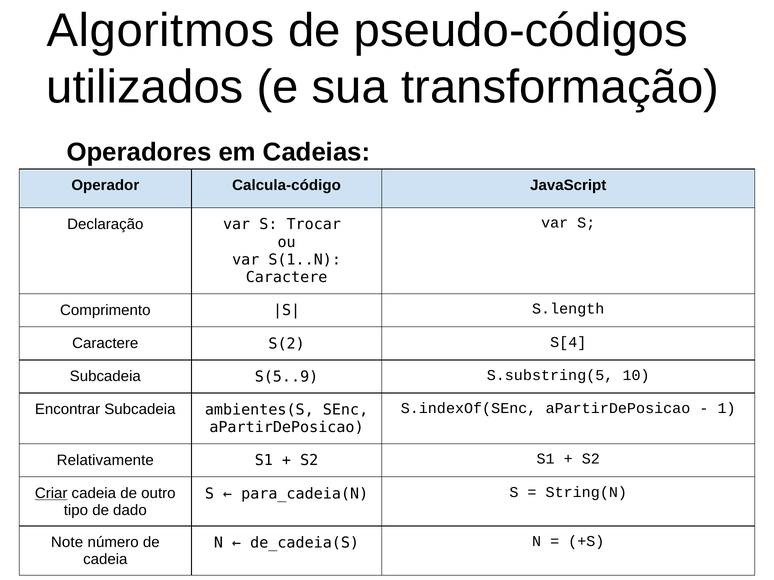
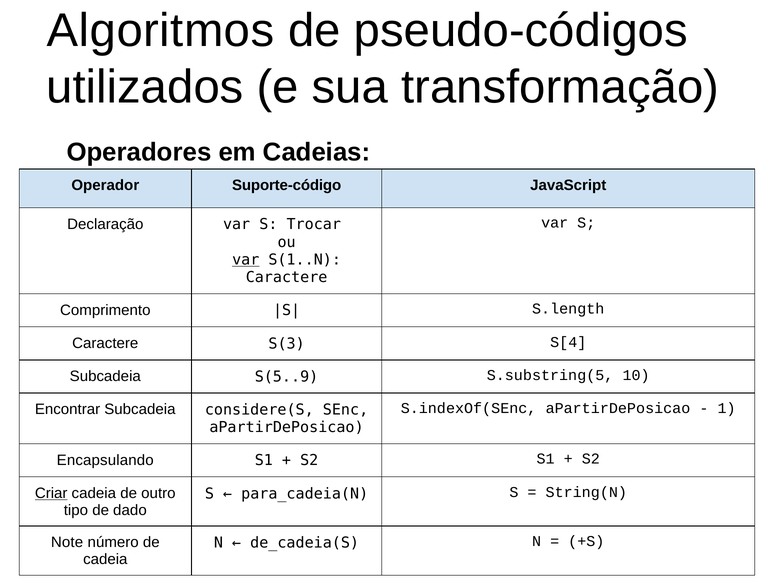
Calcula-código: Calcula-código -> Suporte-código (287, 186)
var underline: none -> present (246, 260)
S(2: S(2 -> S(3 (287, 344)
ambientes(S: ambientes(S -> considere(S (259, 410)
Relativamente: Relativamente -> Encapsulando (105, 461)
